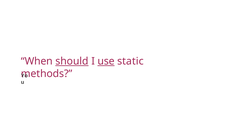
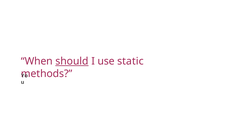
use underline: present -> none (106, 61)
